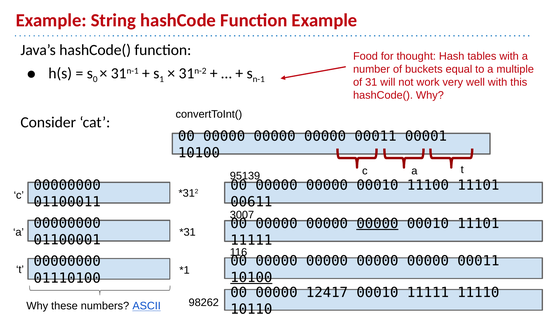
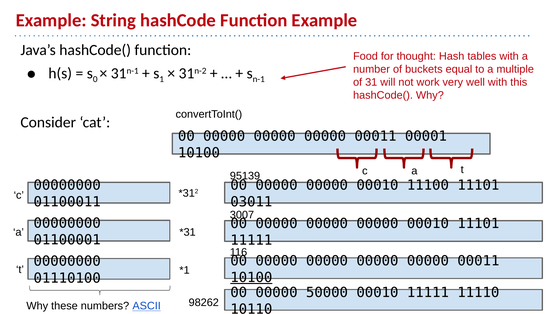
00611: 00611 -> 03011 (251, 202)
00000 underline: present -> none (377, 224)
12417: 12417 -> 50000 (327, 293)
